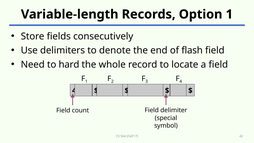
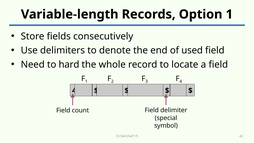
flash: flash -> used (192, 50)
